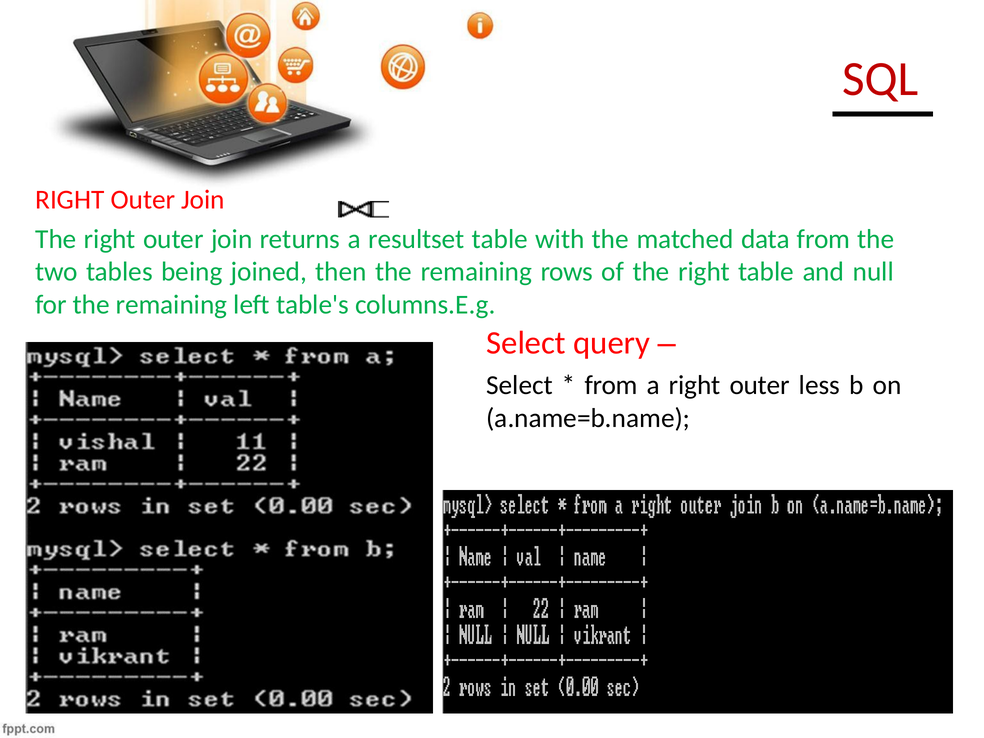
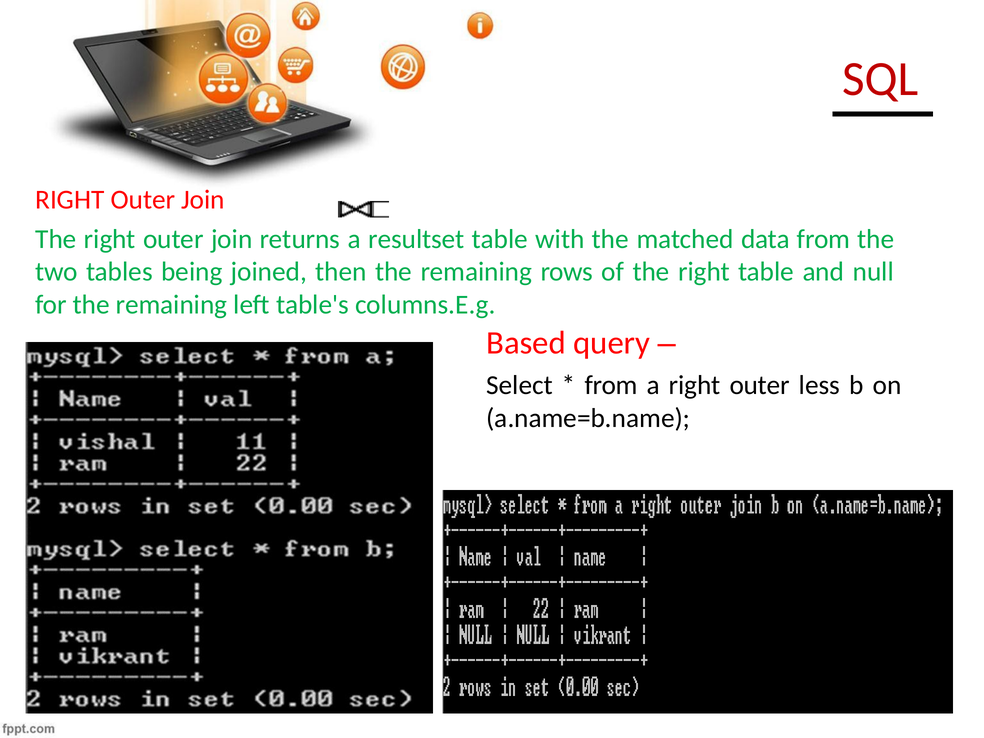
Select: Select -> Based (526, 343)
